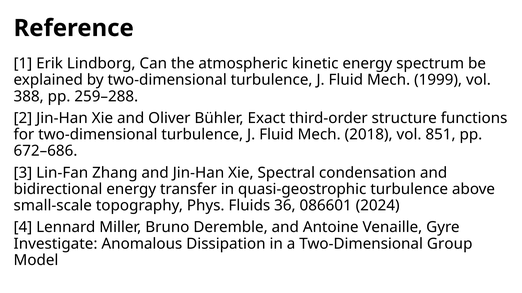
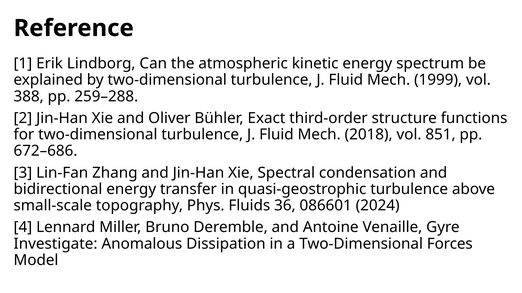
Group: Group -> Forces (450, 244)
